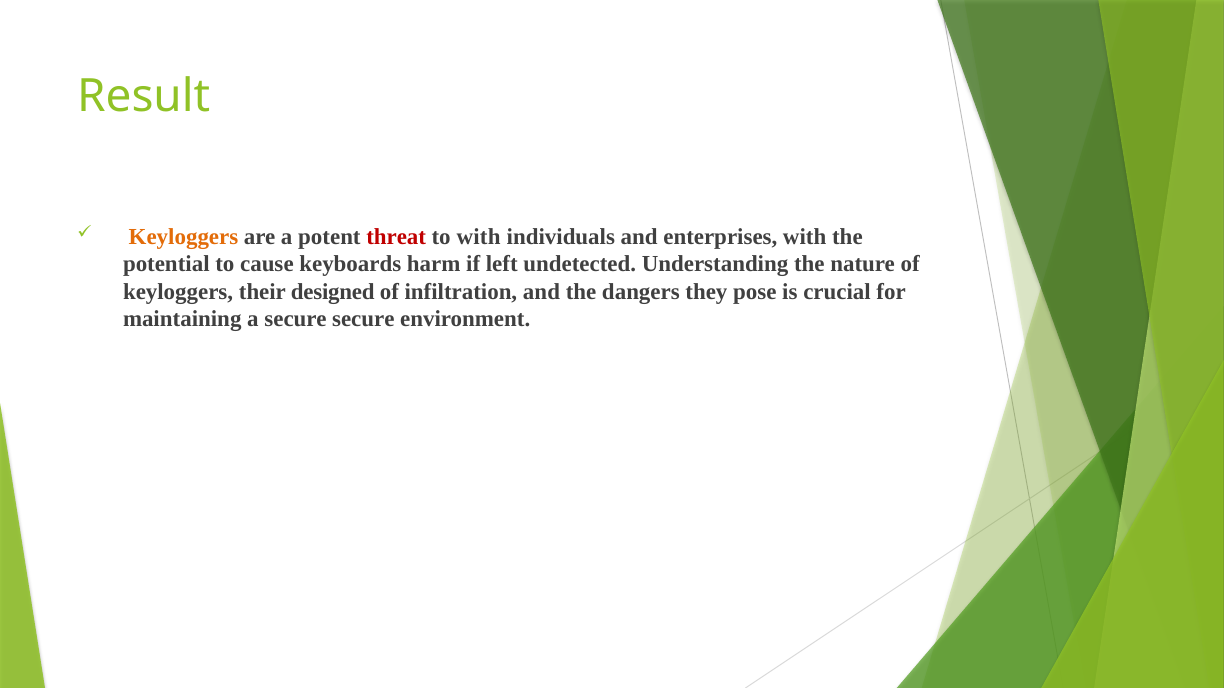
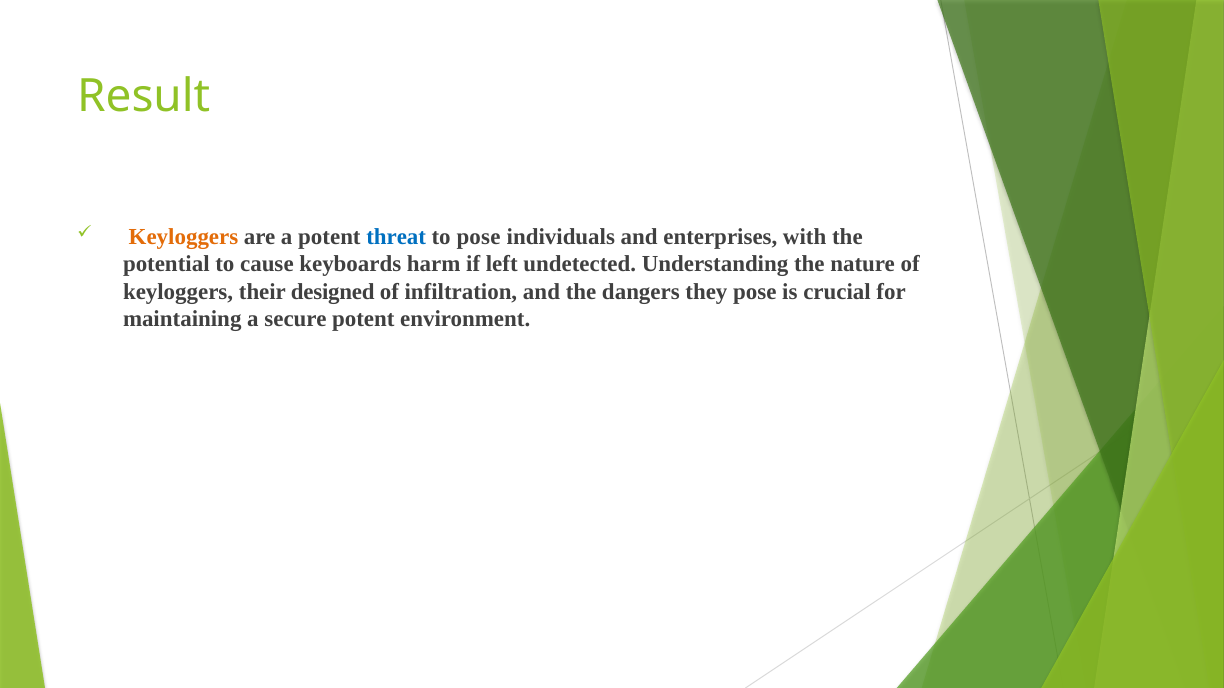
threat colour: red -> blue (396, 237)
to with: with -> pose (479, 237)
secure secure: secure -> potent (363, 320)
